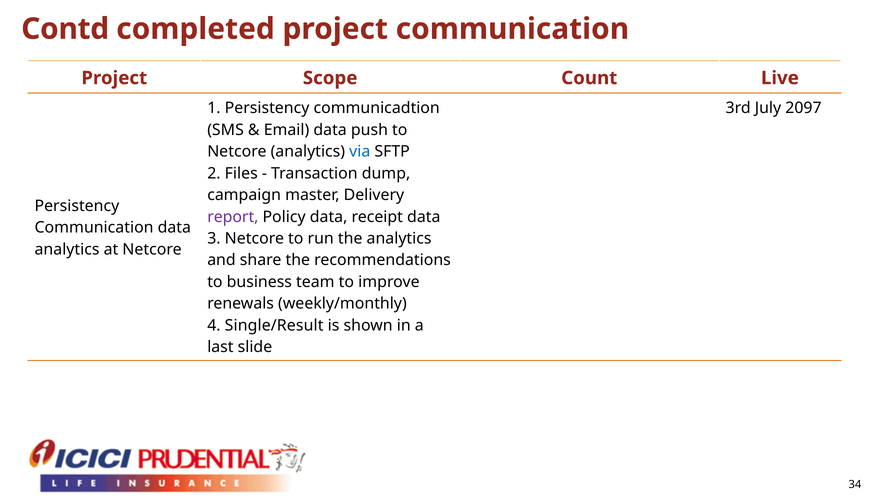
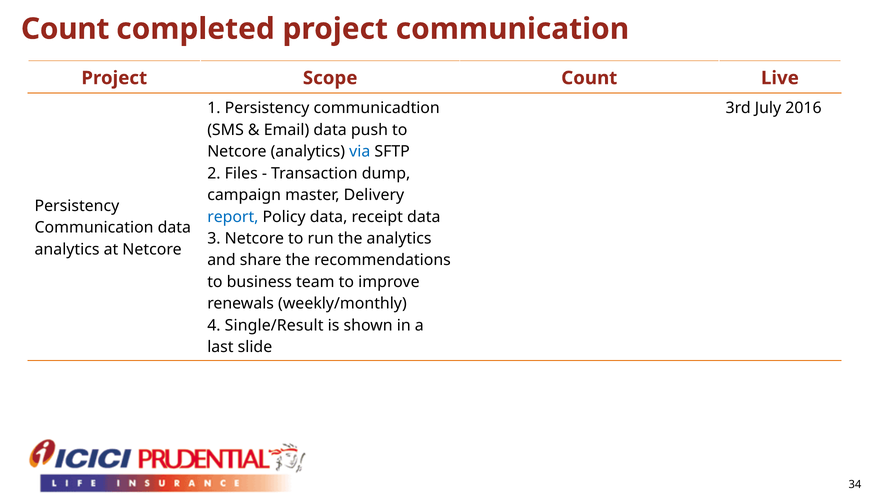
Contd: Contd -> Count (65, 29)
2097: 2097 -> 2016 (803, 108)
report colour: purple -> blue (233, 217)
